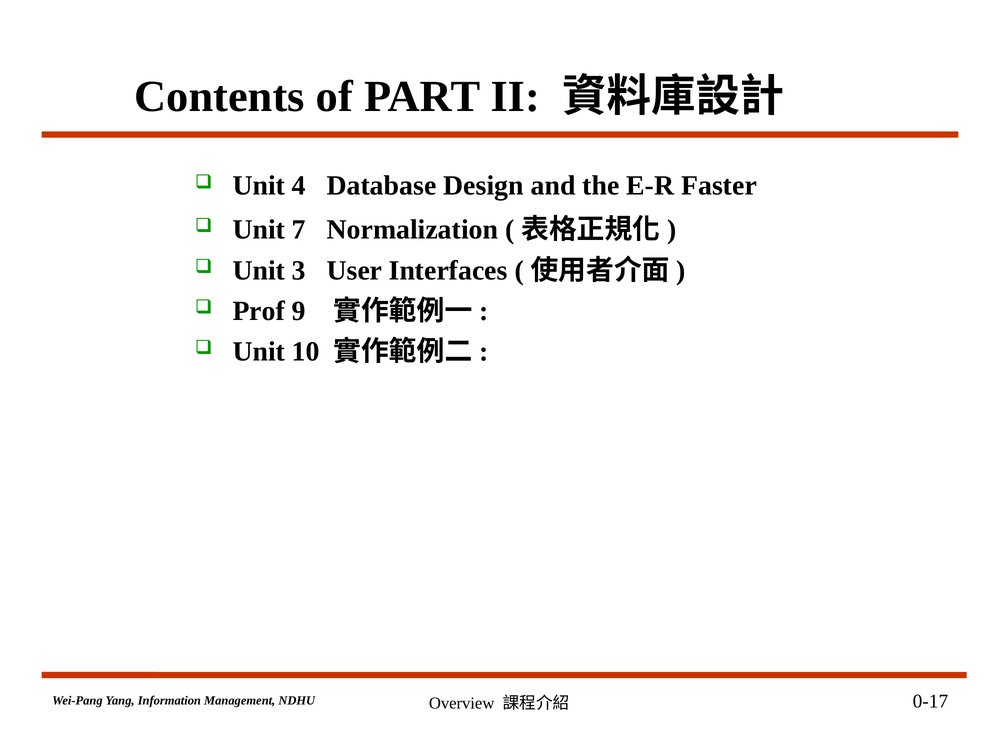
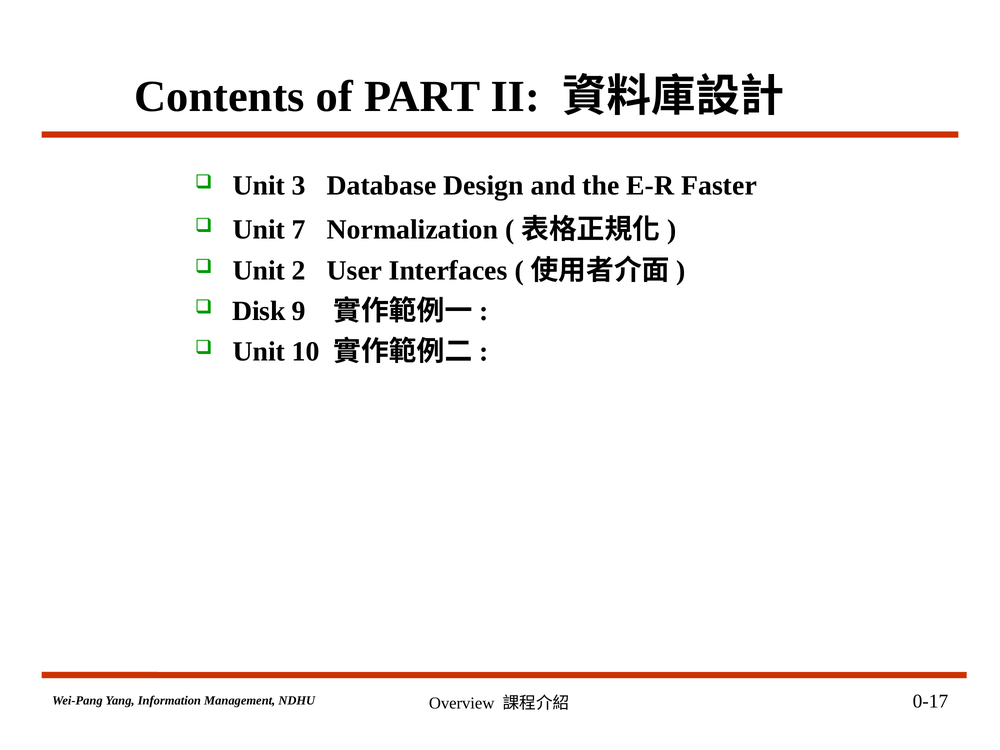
4: 4 -> 3 (299, 185)
3: 3 -> 2 (299, 271)
Prof: Prof -> Disk (259, 311)
